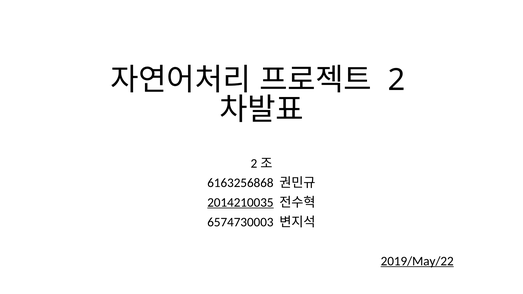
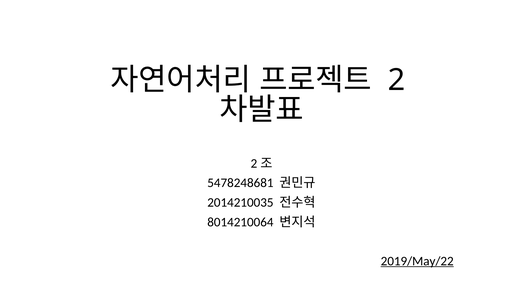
6163256868: 6163256868 -> 5478248681 (240, 183)
2014210035 underline: present -> none (240, 203)
6574730003: 6574730003 -> 8014210064 (240, 222)
